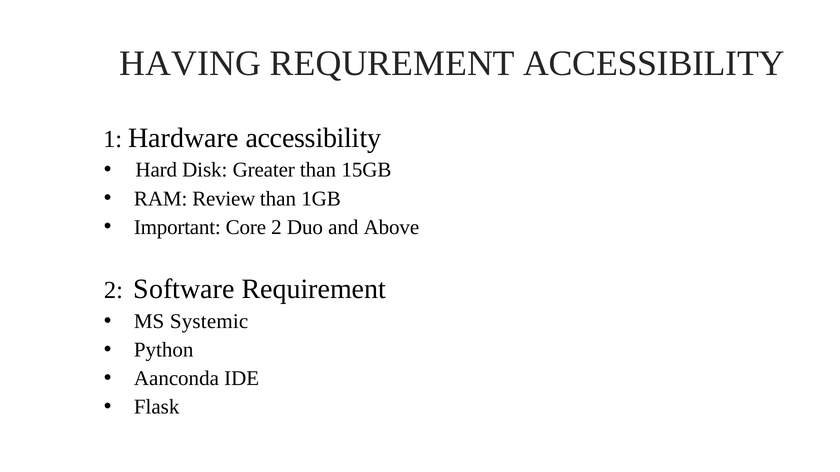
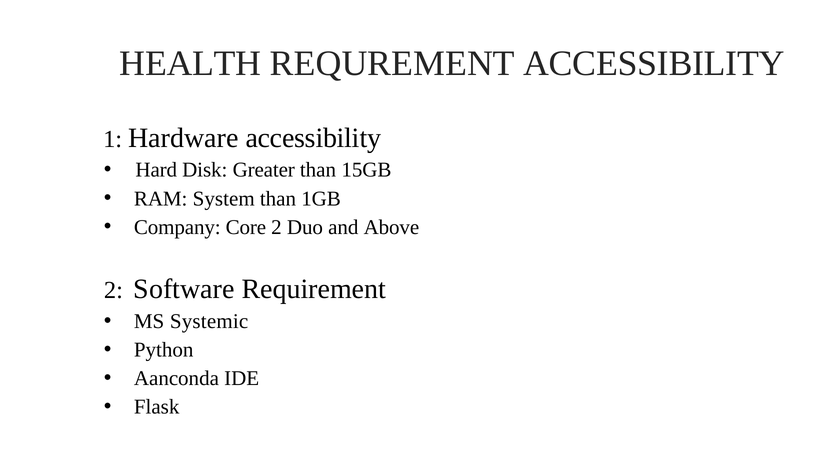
HAVING: HAVING -> HEALTH (190, 64)
Review: Review -> System (224, 199)
Important: Important -> Company (177, 227)
